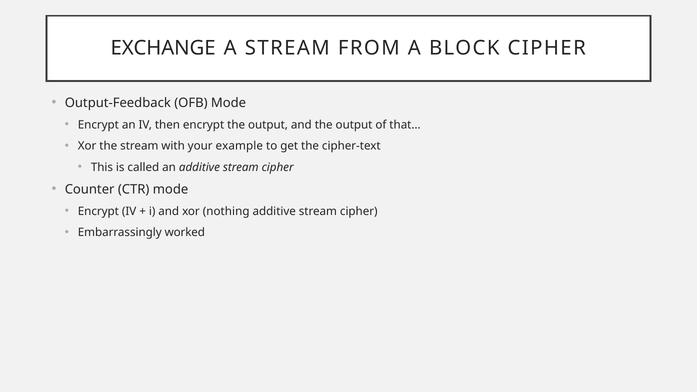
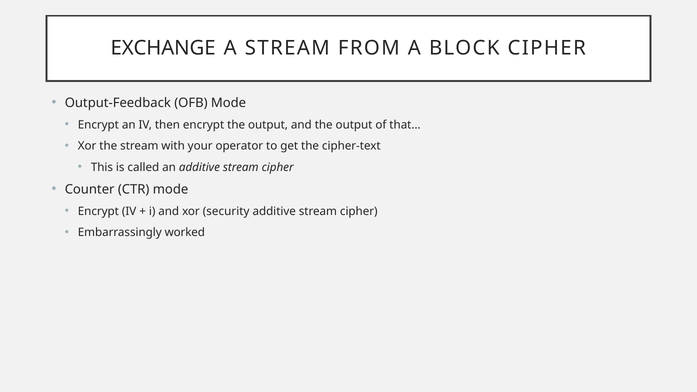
example: example -> operator (239, 146)
nothing: nothing -> security (226, 211)
